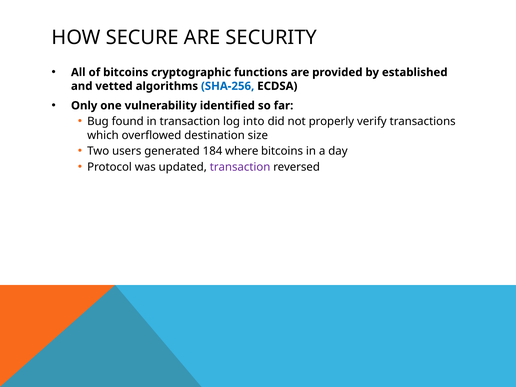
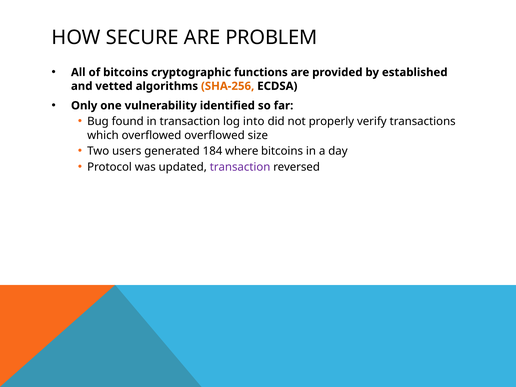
SECURITY: SECURITY -> PROBLEM (271, 38)
SHA-256 colour: blue -> orange (228, 86)
overflowed destination: destination -> overflowed (215, 135)
